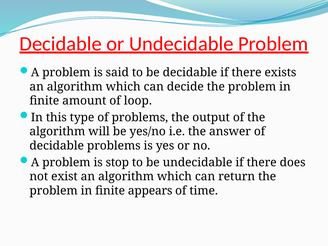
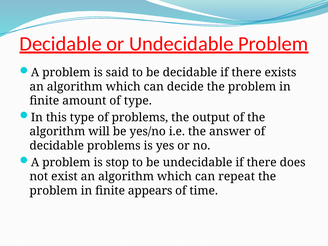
of loop: loop -> type (138, 101)
return: return -> repeat (237, 177)
